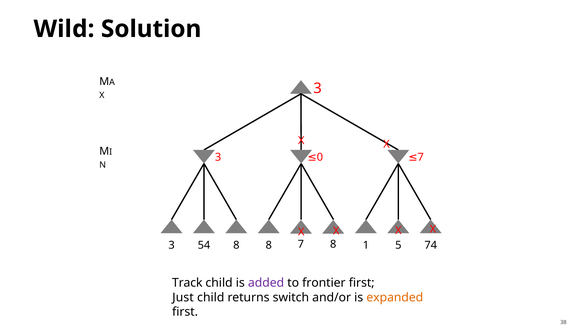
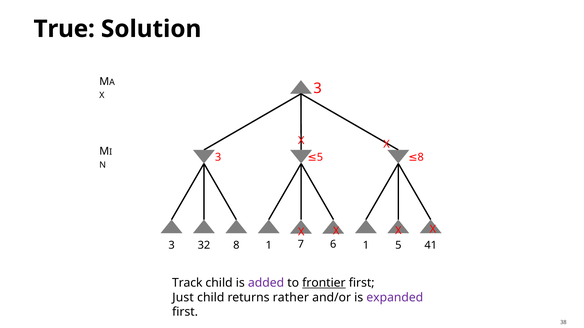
Wild: Wild -> True (64, 29)
7: 7 -> 8 (421, 158)
0: 0 -> 5 (320, 158)
7 8: 8 -> 6 (333, 244)
54: 54 -> 32 (204, 245)
8 8: 8 -> 1 (269, 245)
74: 74 -> 41 (431, 245)
frontier underline: none -> present (324, 283)
switch: switch -> rather (291, 298)
expanded colour: orange -> purple (395, 298)
